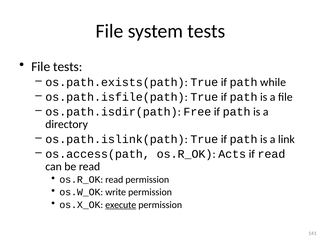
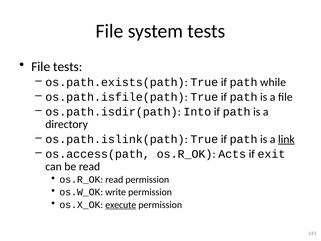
Free: Free -> Into (197, 112)
link underline: none -> present (286, 139)
if read: read -> exit (271, 154)
